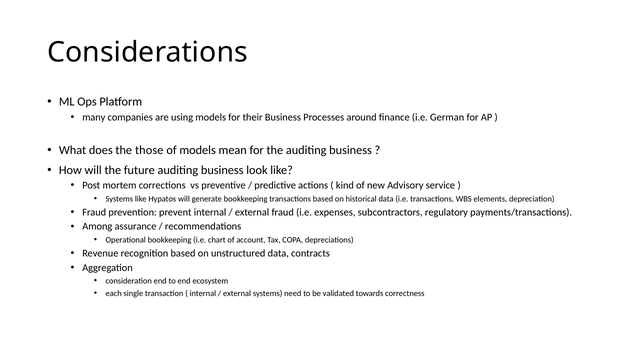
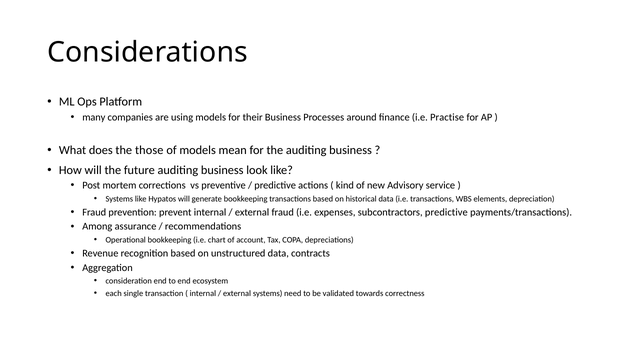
German: German -> Practise (447, 117)
subcontractors regulatory: regulatory -> predictive (446, 212)
